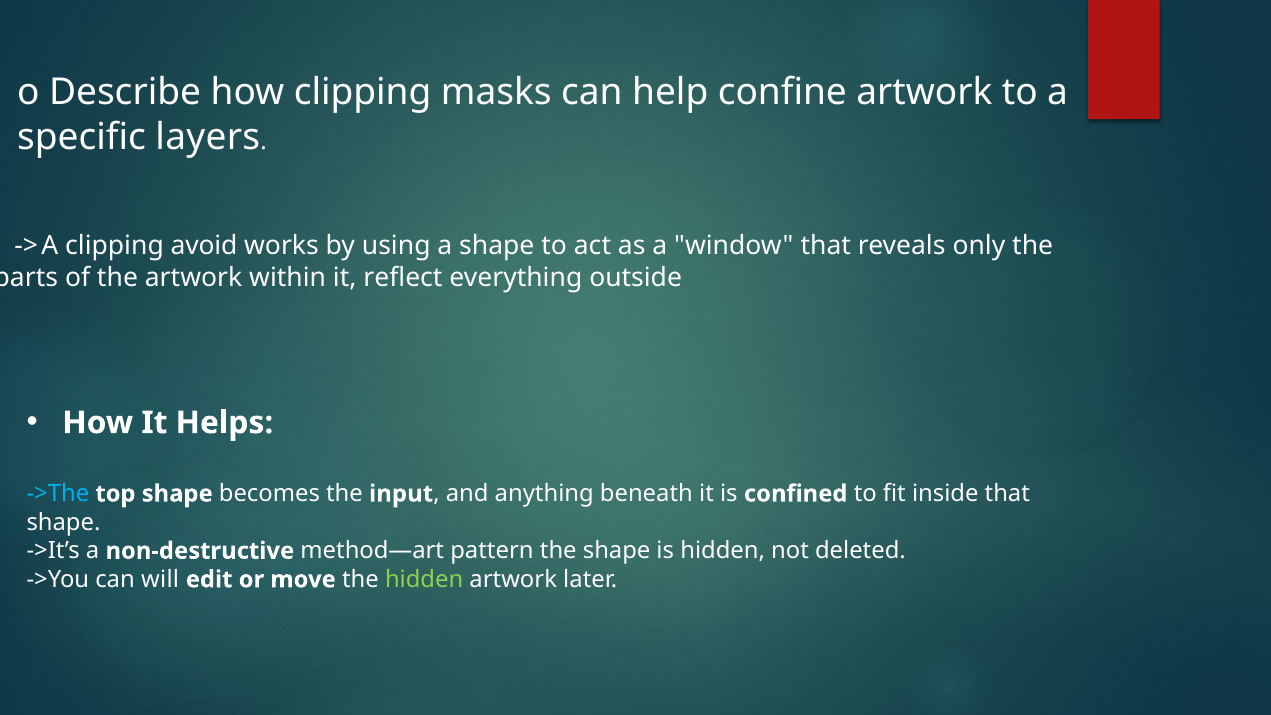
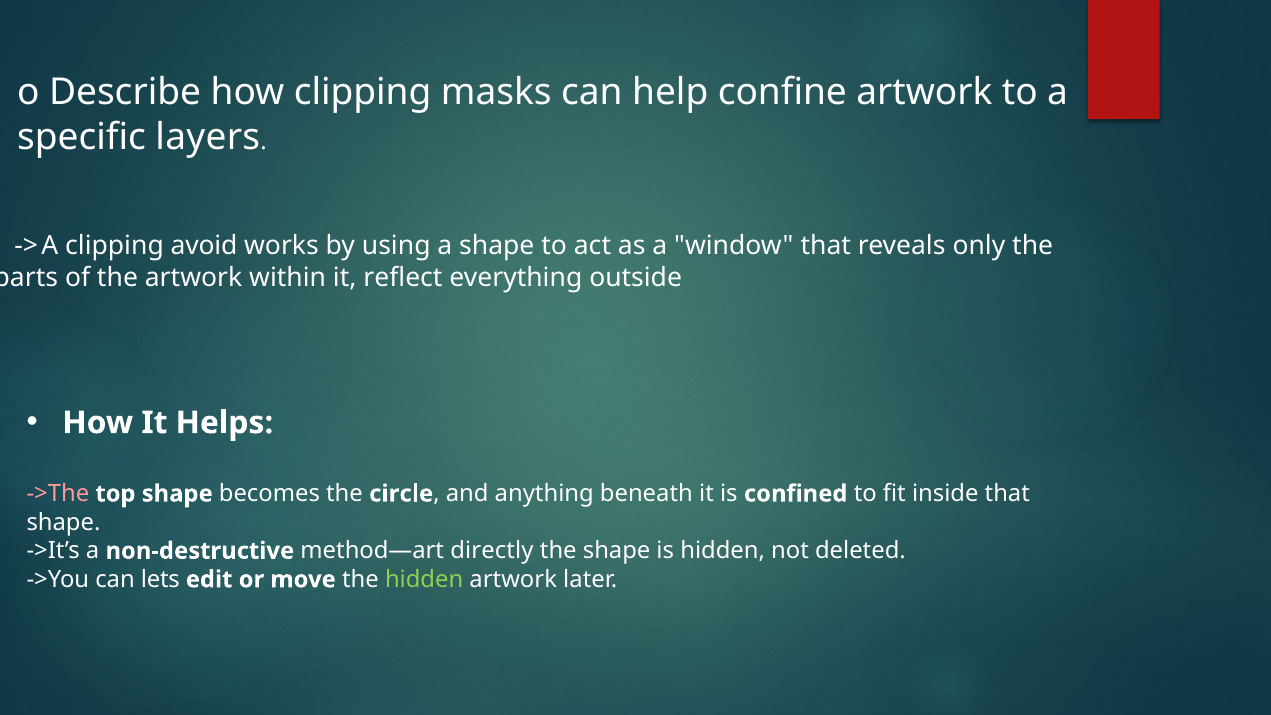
->The colour: light blue -> pink (58, 494)
input: input -> circle (401, 494)
pattern: pattern -> directly (492, 551)
will: will -> lets (160, 579)
